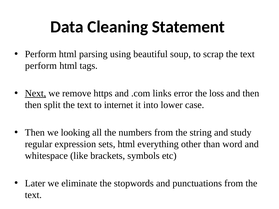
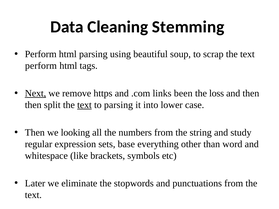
Statement: Statement -> Stemming (188, 27)
error: error -> been (183, 93)
text underline: none -> present (84, 105)
to internet: internet -> parsing (119, 105)
sets html: html -> base (126, 144)
